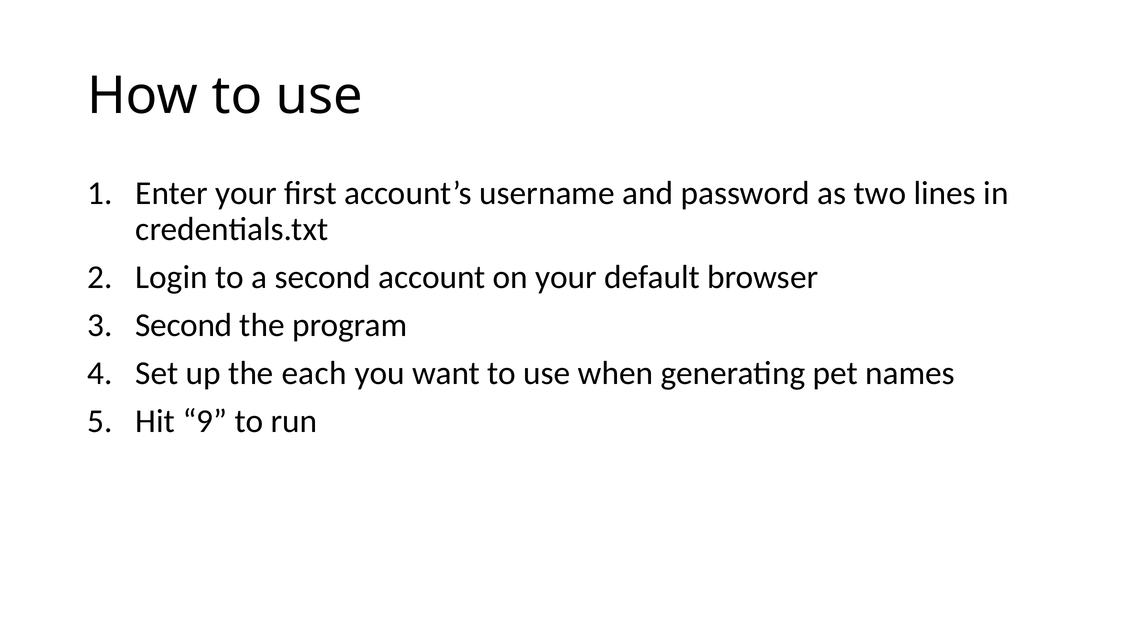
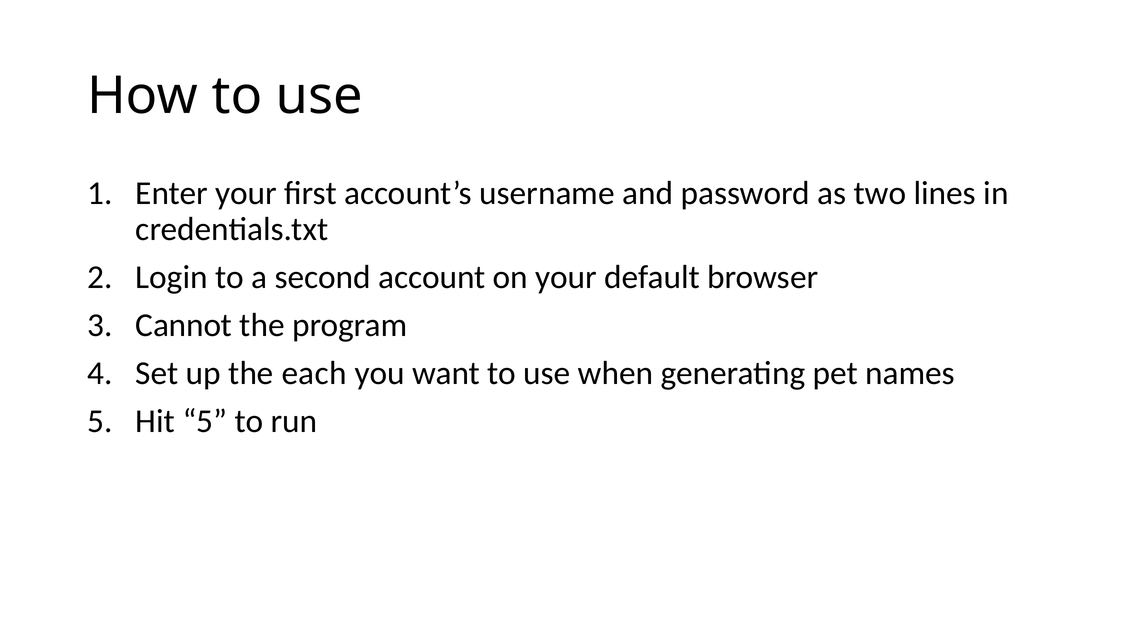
Second: Second -> Cannot (184, 325)
Hit 9: 9 -> 5 (205, 421)
